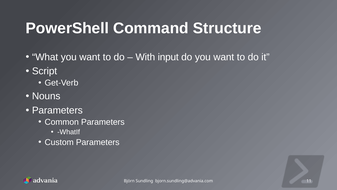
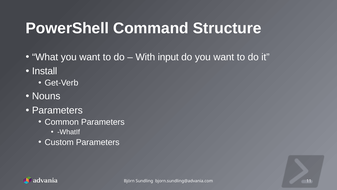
Script: Script -> Install (45, 71)
